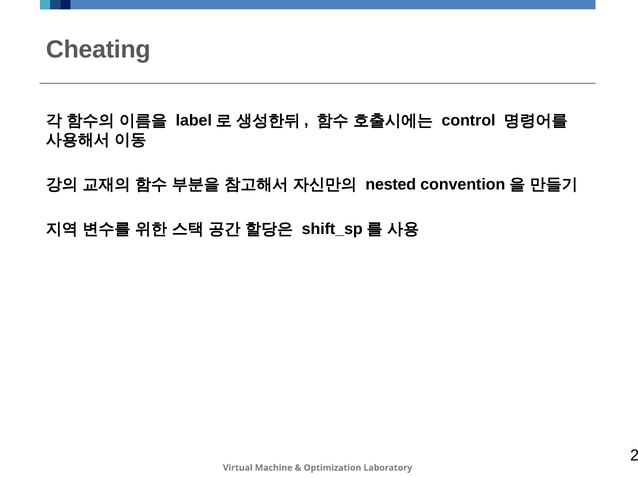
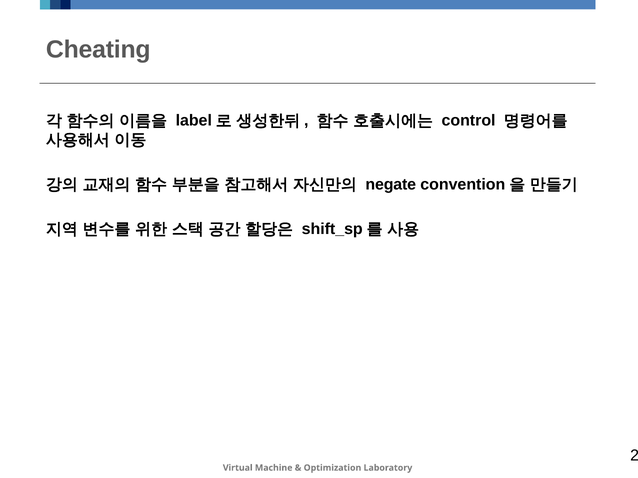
nested: nested -> negate (391, 184)
